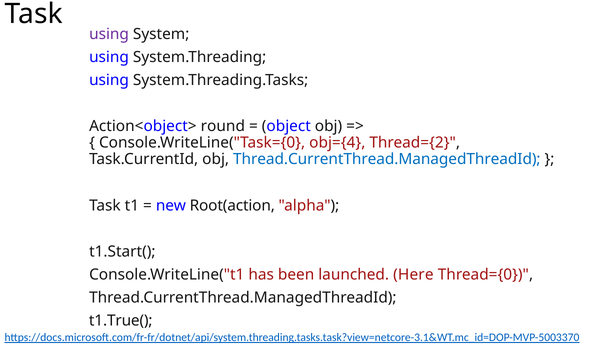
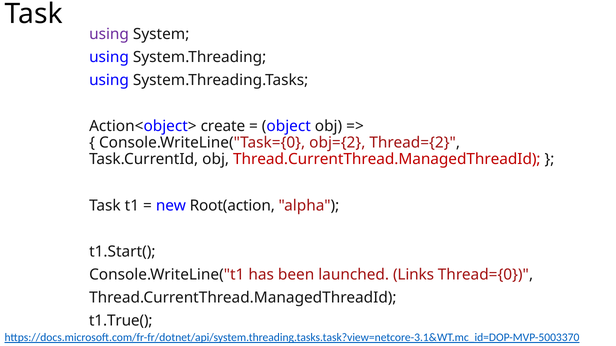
round: round -> create (223, 126)
obj={4: obj={4 -> obj={2 (337, 143)
Thread.CurrentThread.ManagedThreadId colour: blue -> red (387, 160)
Here: Here -> Links (414, 275)
